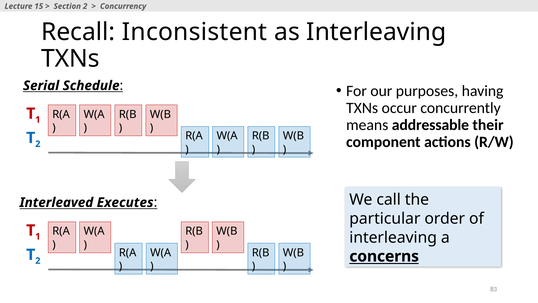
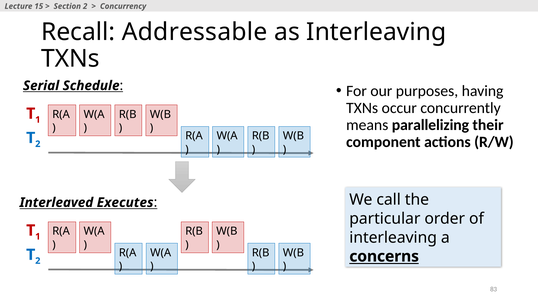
Inconsistent: Inconsistent -> Addressable (195, 32)
addressable: addressable -> parallelizing (430, 125)
